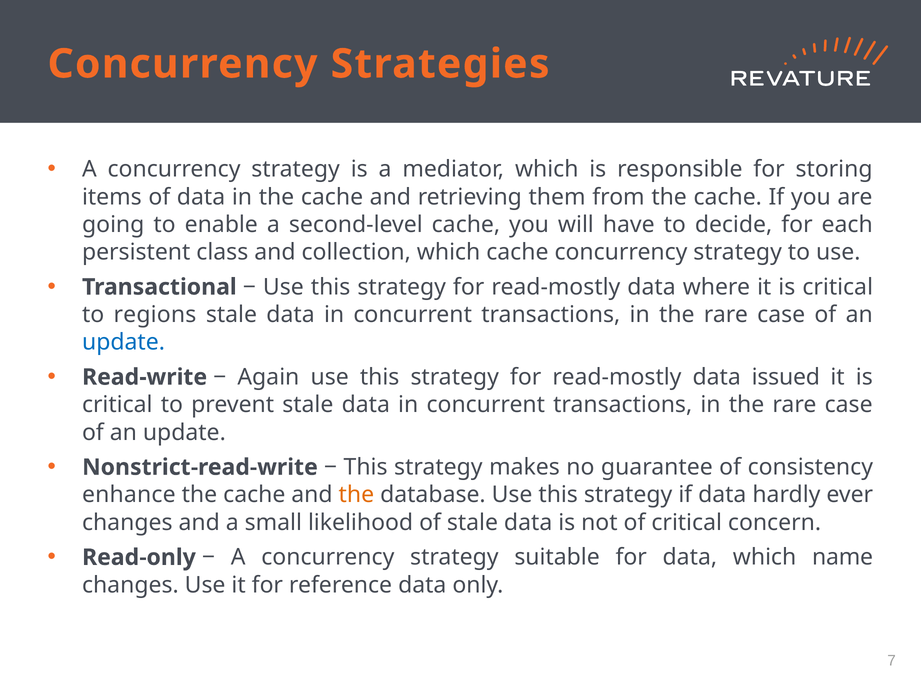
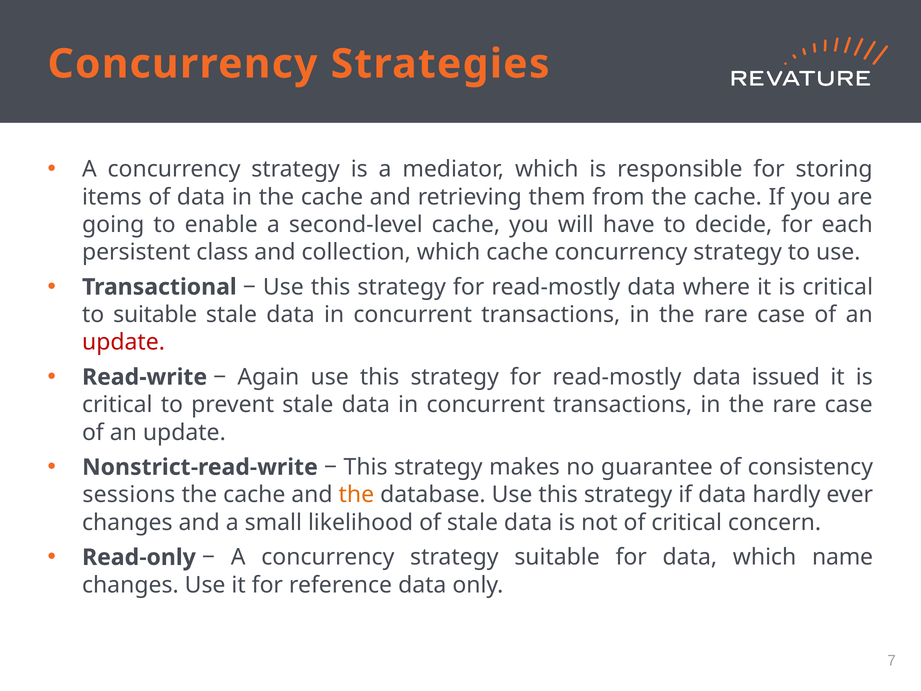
to regions: regions -> suitable (155, 315)
update colour: blue -> red (124, 342)
enhance: enhance -> sessions (129, 495)
